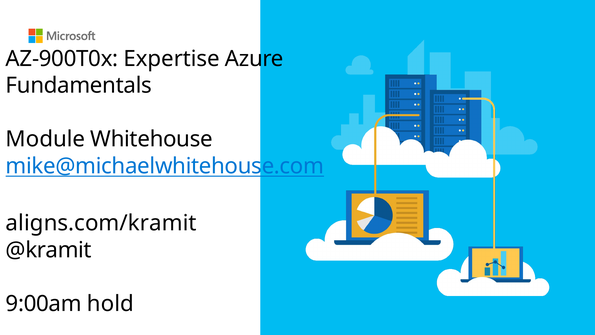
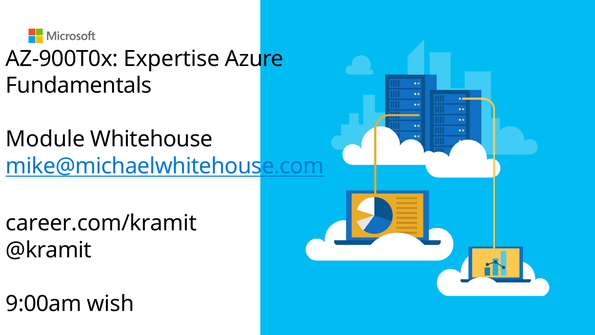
aligns.com/kramit: aligns.com/kramit -> career.com/kramit (101, 223)
hold: hold -> wish (111, 303)
